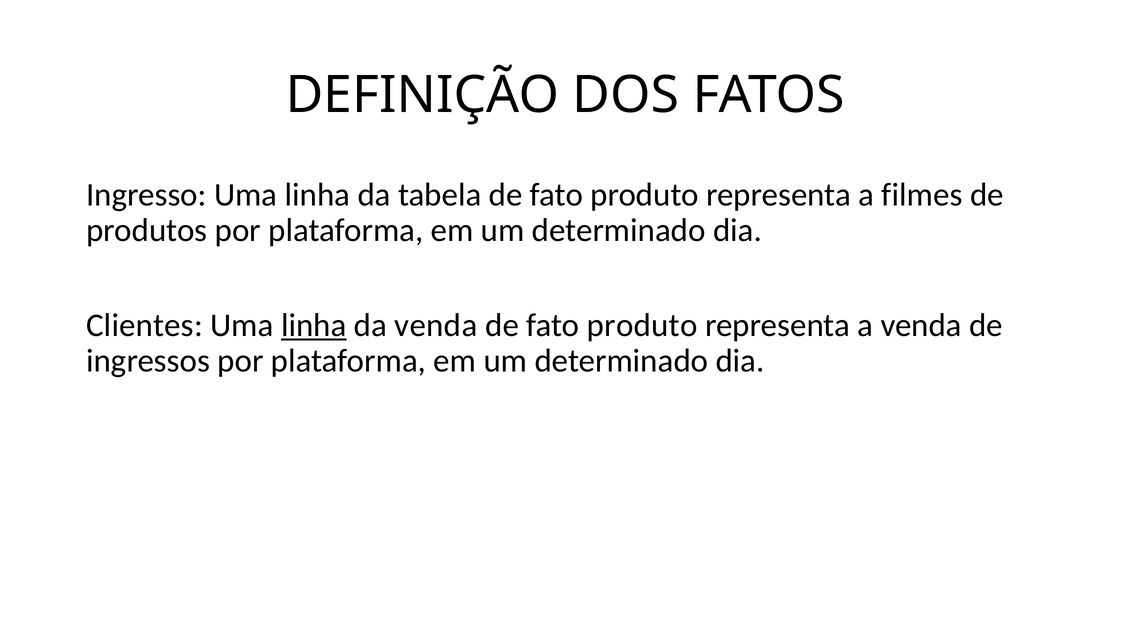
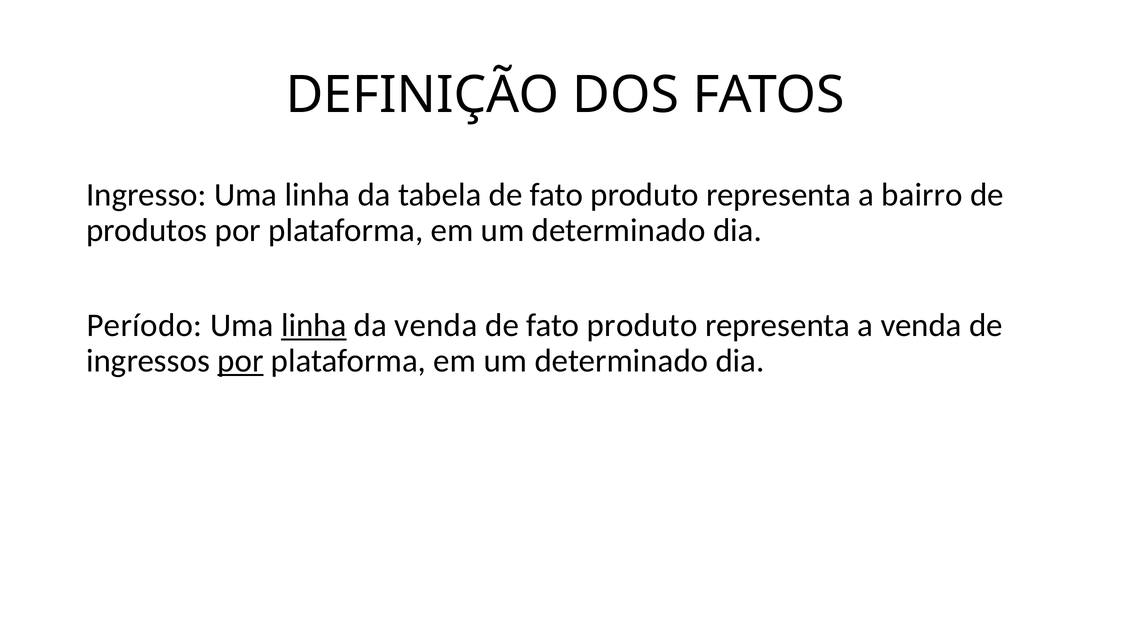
filmes: filmes -> bairro (922, 195)
Clientes: Clientes -> Período (144, 326)
por underline: none -> present (240, 361)
